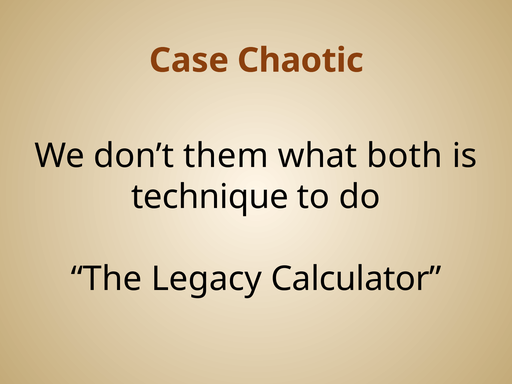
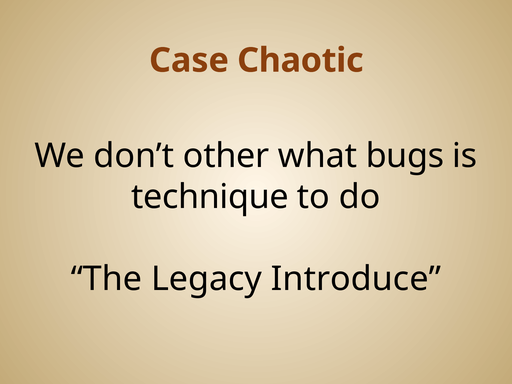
them: them -> other (226, 156)
both: both -> bugs (405, 156)
Calculator: Calculator -> Introduce (356, 279)
